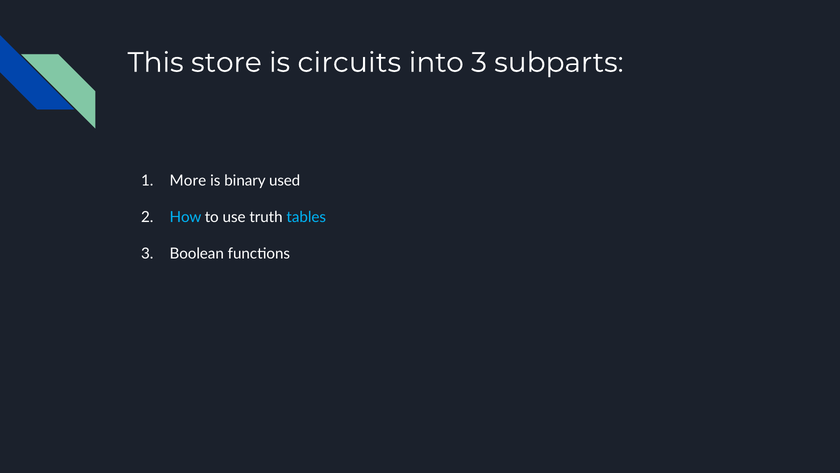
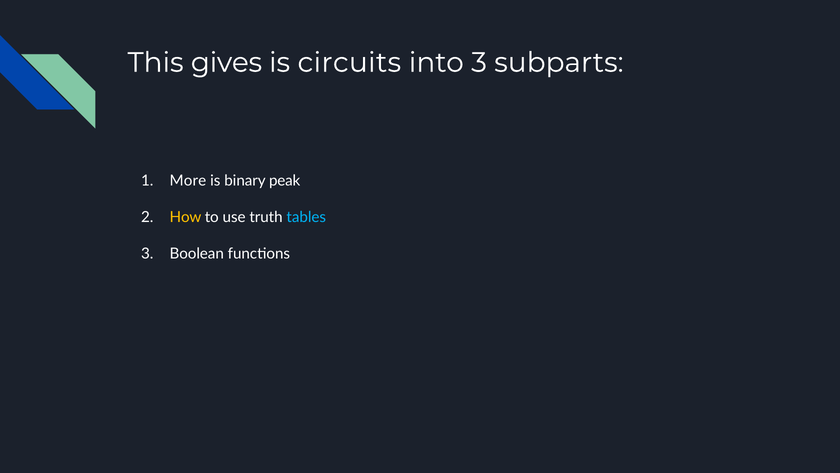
store: store -> gives (226, 62)
used: used -> peak (285, 181)
How colour: light blue -> yellow (185, 217)
